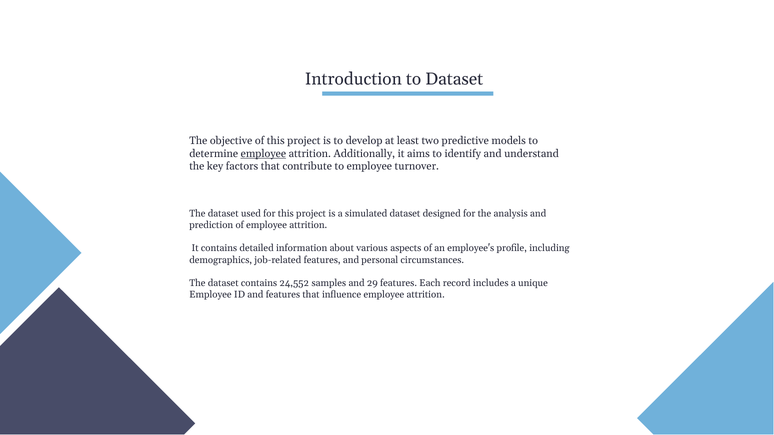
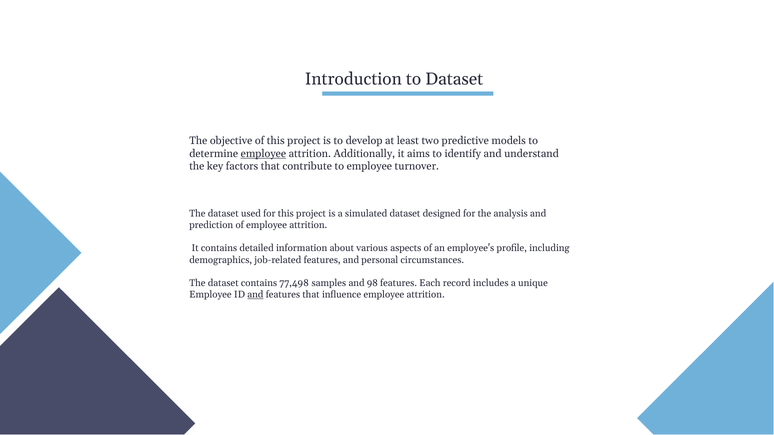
24,552: 24,552 -> 77,498 (294, 283)
29: 29 -> 98 (372, 283)
and underline: none -> present (255, 295)
